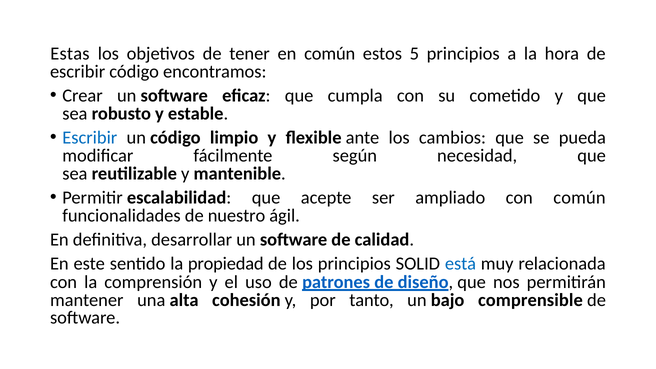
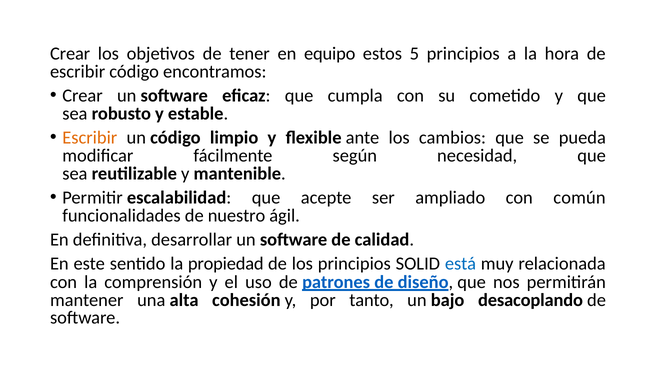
Estas: Estas -> Crear (70, 54)
en común: común -> equipo (330, 54)
Escribir colour: blue -> orange (90, 138)
comprensible: comprensible -> desacoplando (531, 300)
